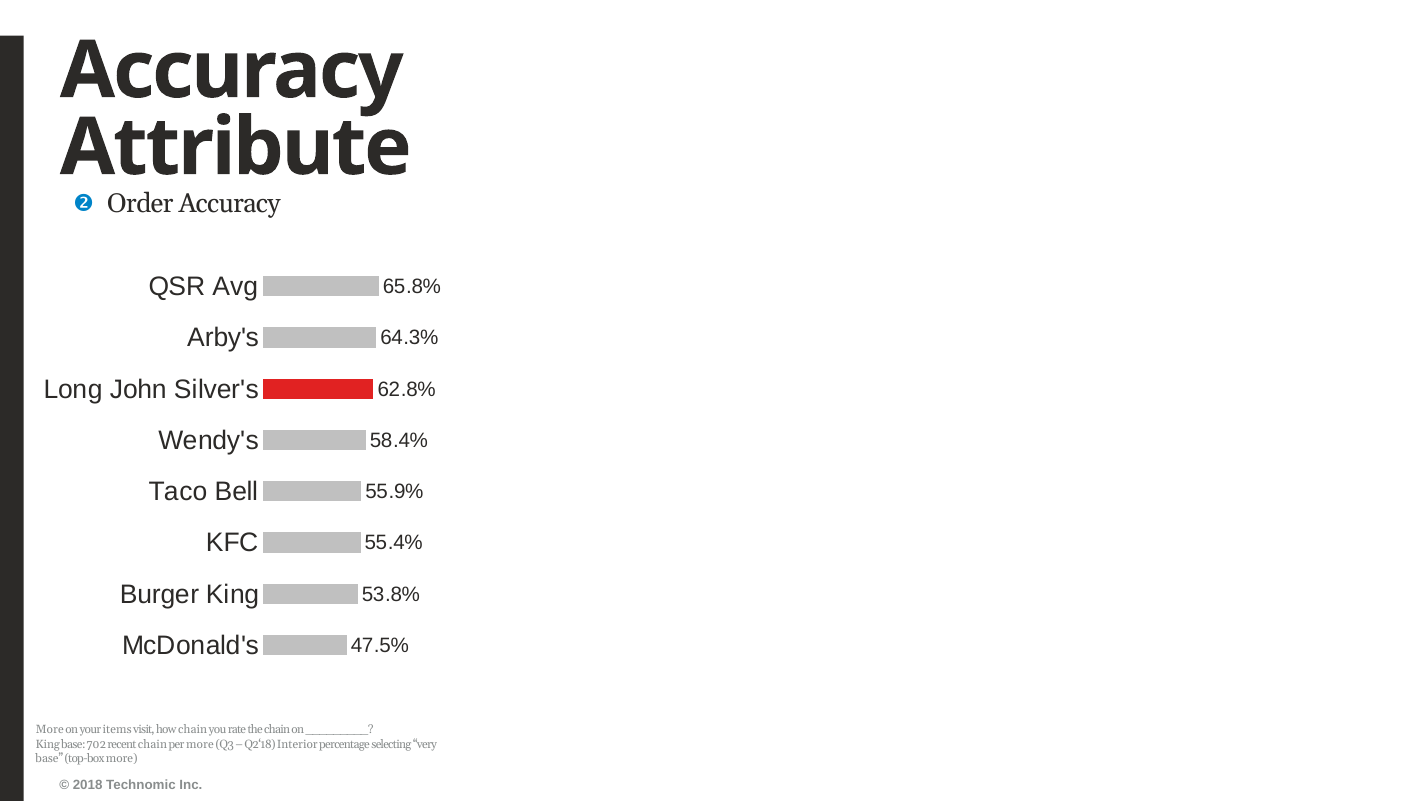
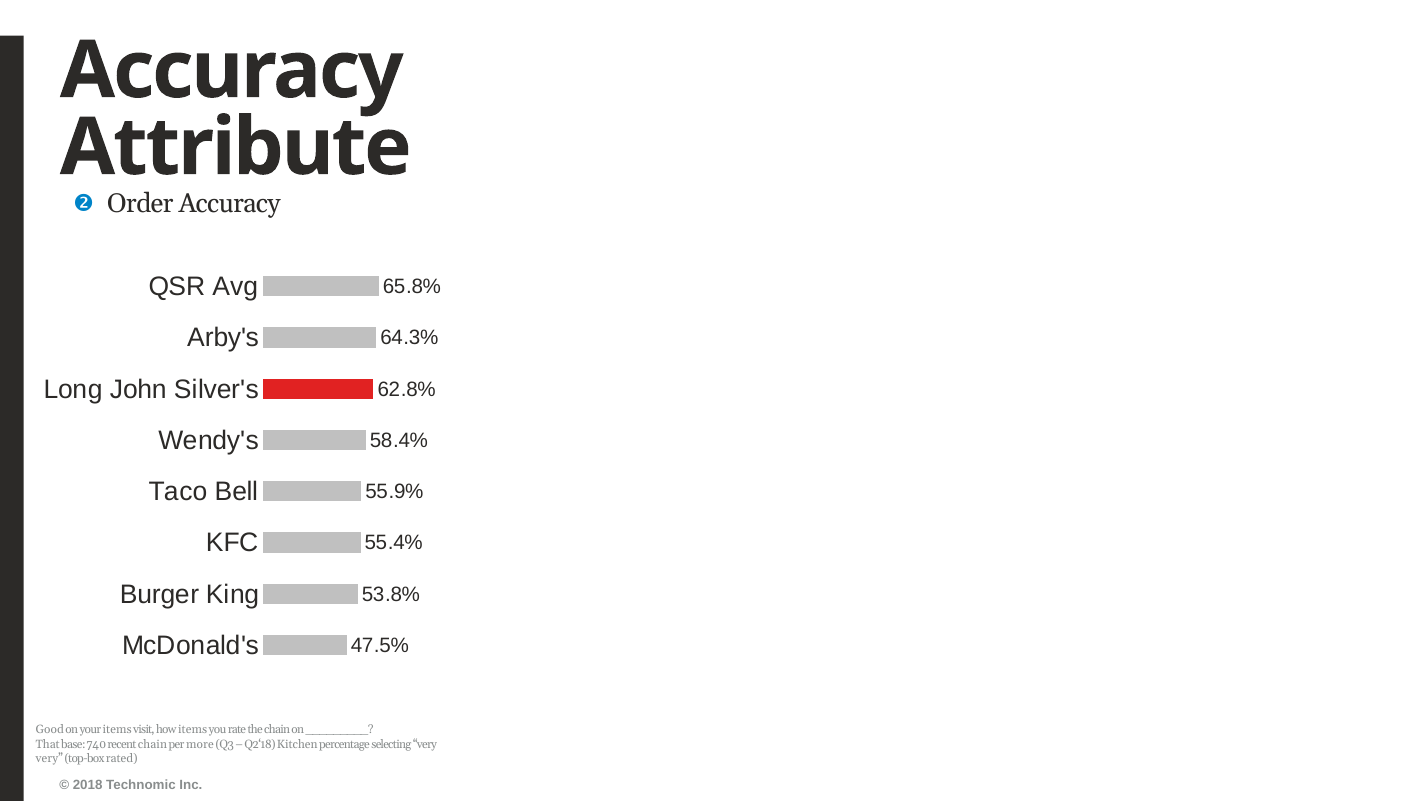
More: More -> Good (50, 730)
how chain: chain -> items (193, 730)
King: King -> That (48, 744)
702: 702 -> 740 (96, 744)
Interior: Interior -> Kitchen (297, 744)
base: base -> very (49, 758)
top-box more: more -> rated (122, 758)
